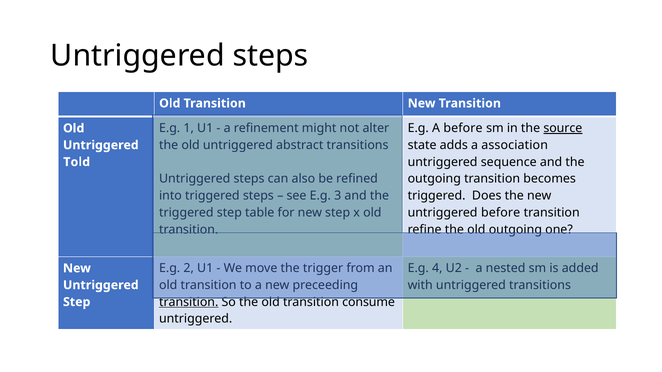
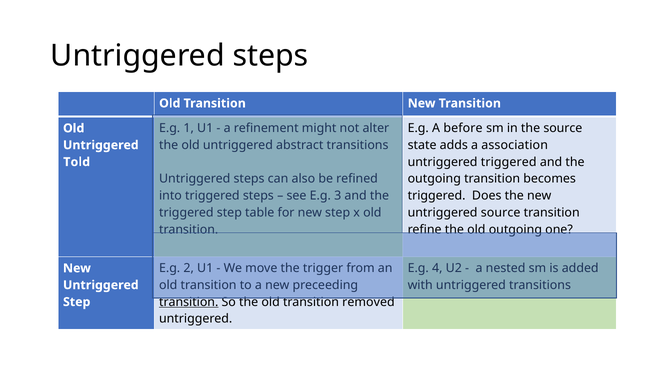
source underline: present -> none (563, 128)
untriggered sequence: sequence -> triggered (509, 162)
untriggered before: before -> source (501, 213)
consume: consume -> removed (368, 302)
